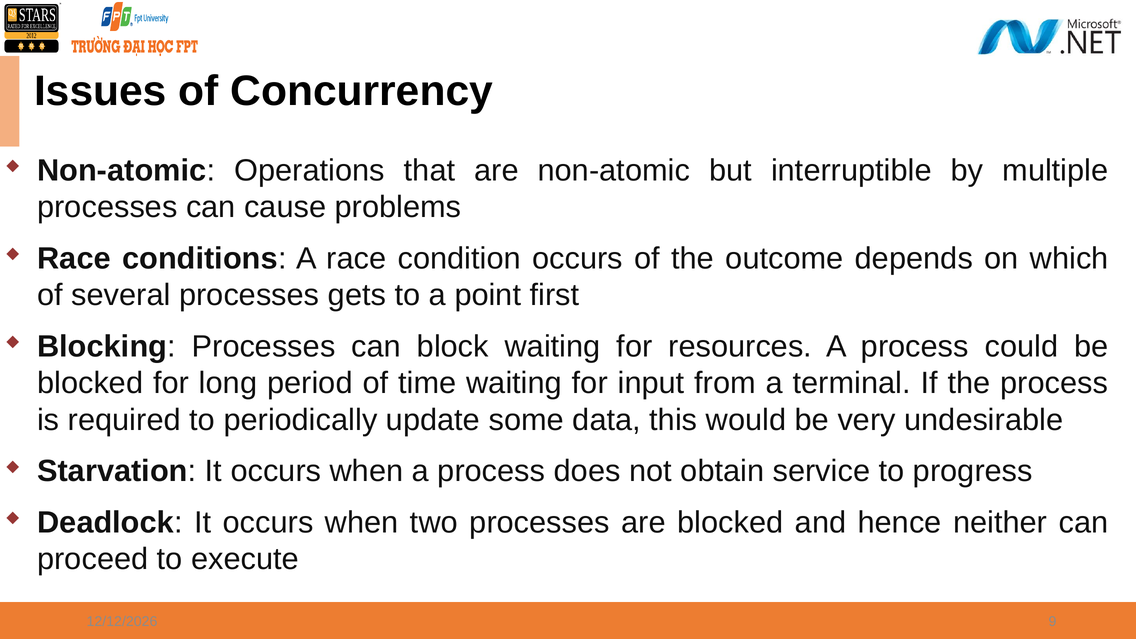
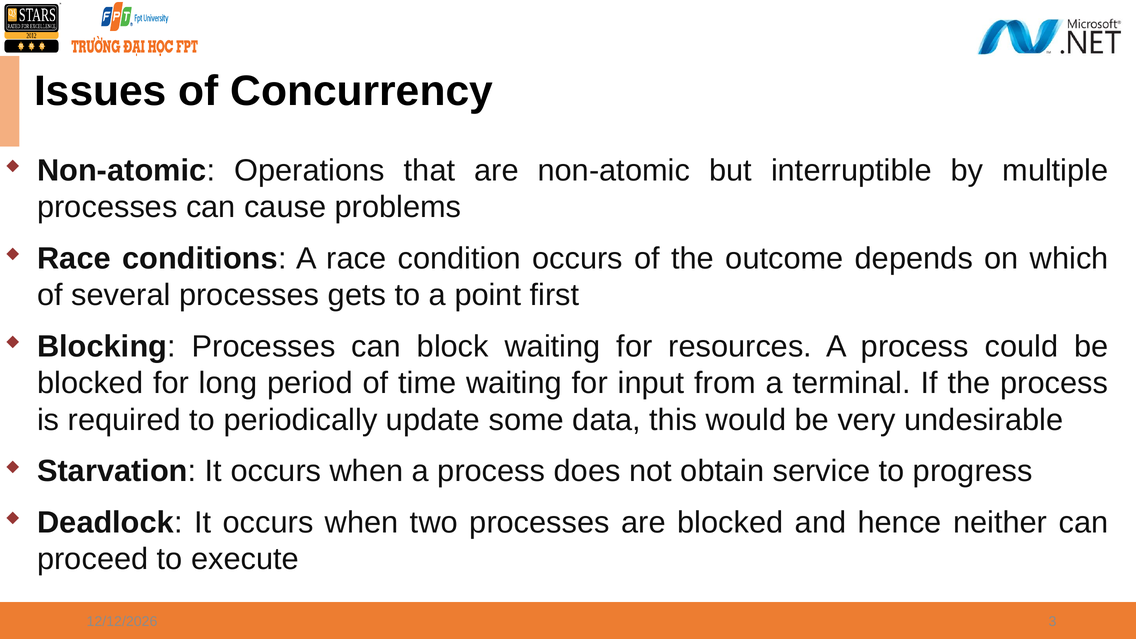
9: 9 -> 3 (1053, 622)
